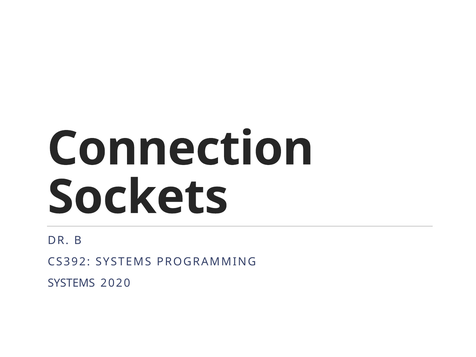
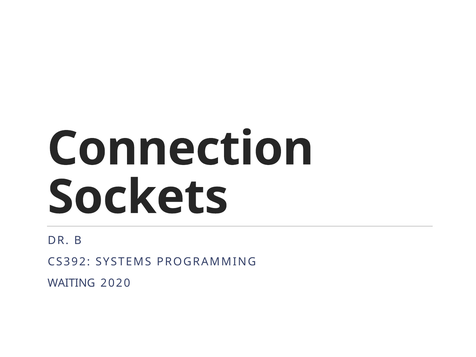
SYSTEMS: SYSTEMS -> WAITING (71, 283)
